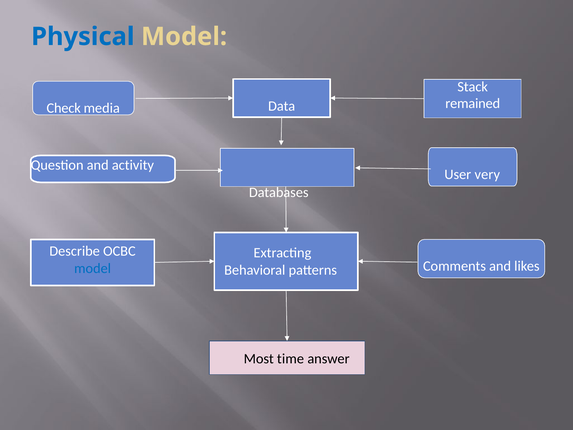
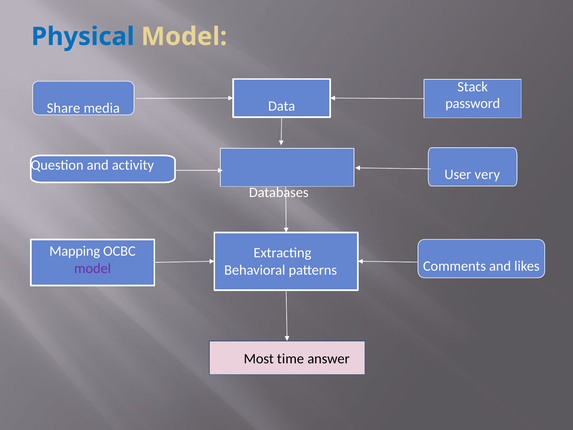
remained: remained -> password (473, 103)
Check: Check -> Share (64, 108)
Describe: Describe -> Mapping (75, 251)
model colour: blue -> purple (93, 268)
